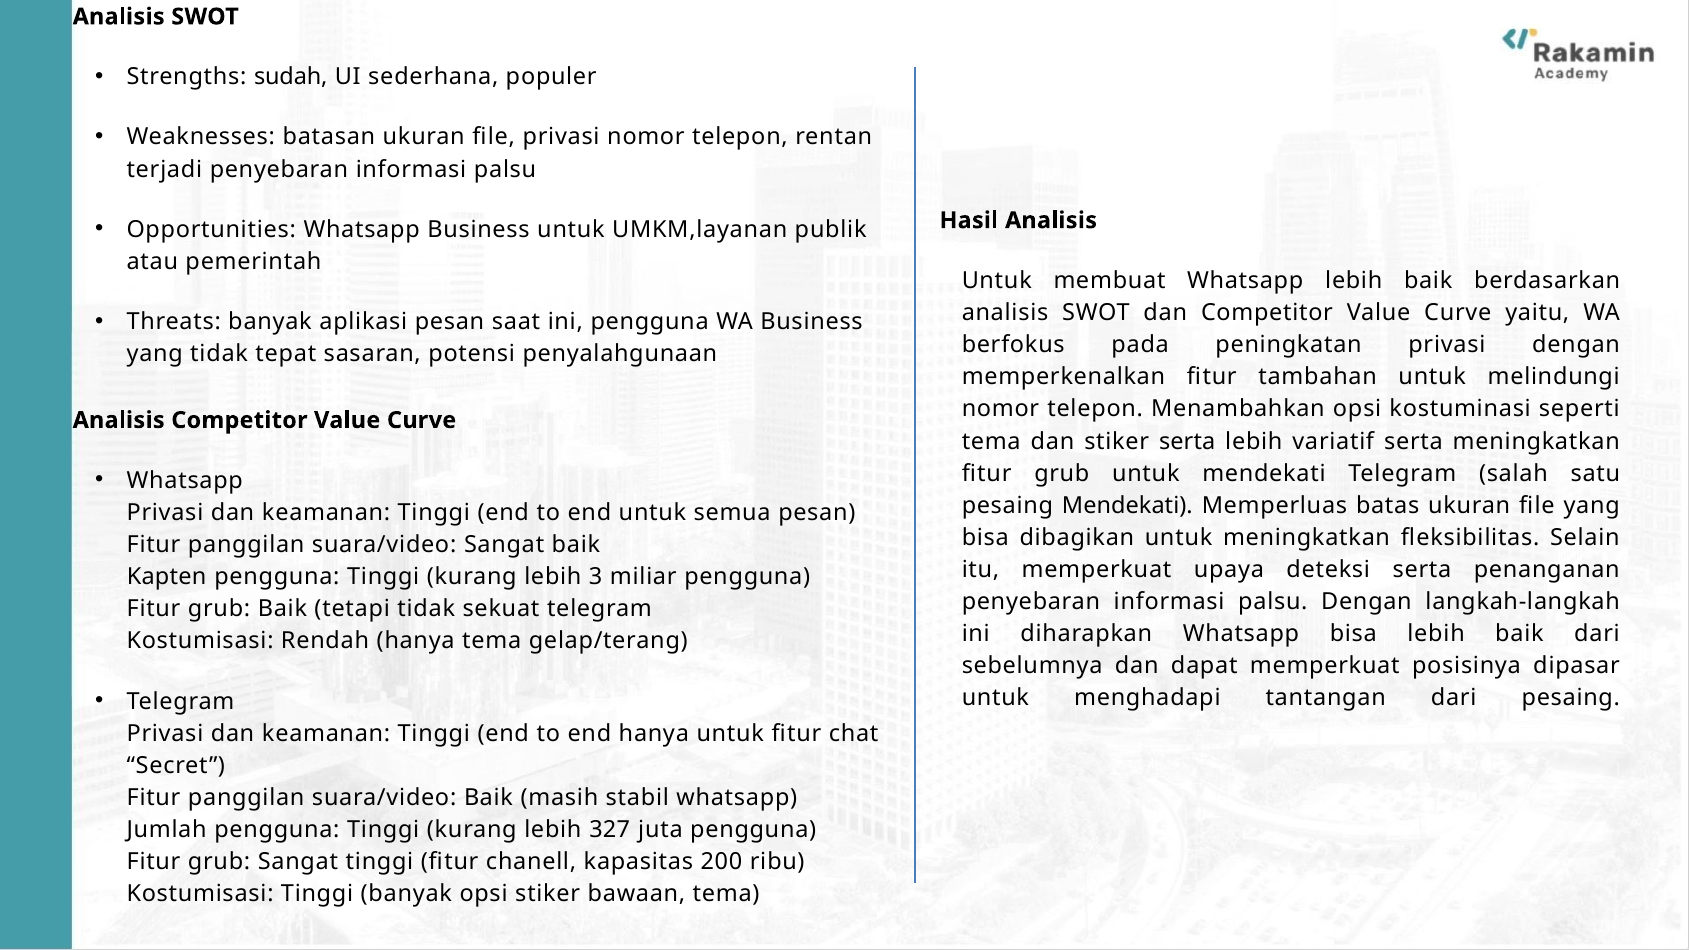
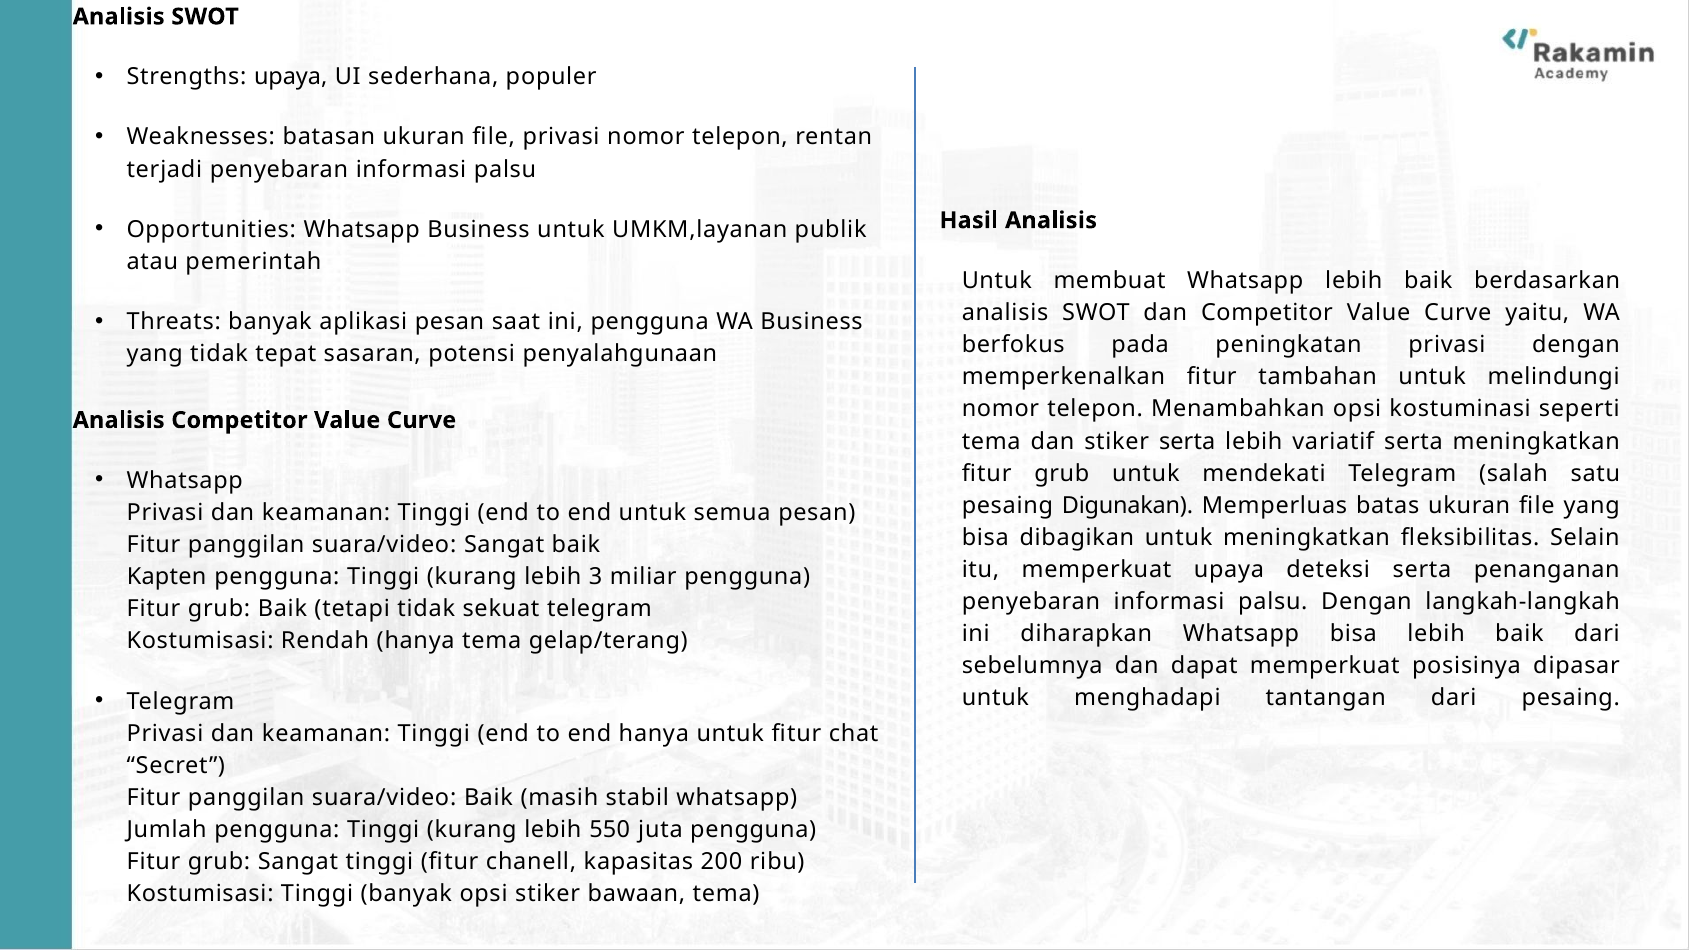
Strengths sudah: sudah -> upaya (291, 77)
pesaing Mendekati: Mendekati -> Digunakan (1127, 506)
327: 327 -> 550 (610, 830)
